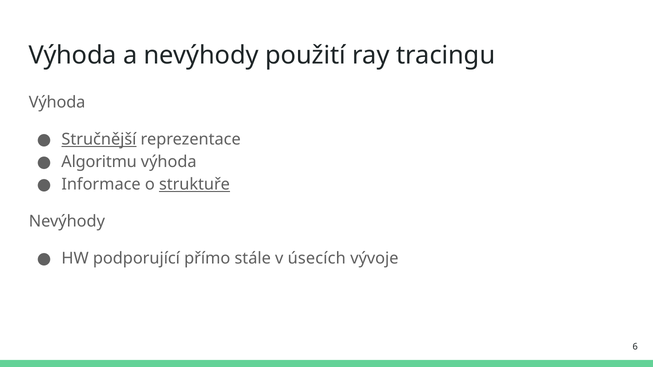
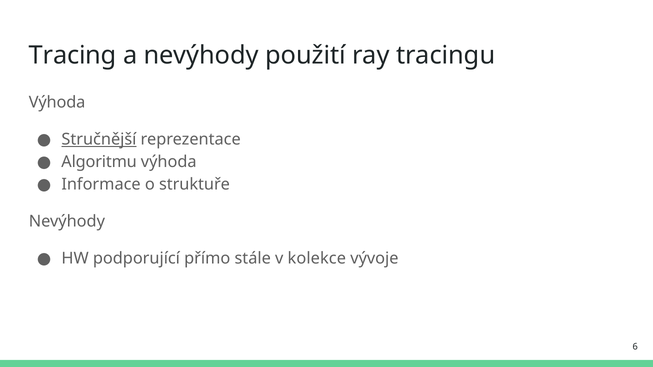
Výhoda: Výhoda -> Tracing (73, 55)
struktuře underline: present -> none (194, 185)
úsecích: úsecích -> kolekce (317, 259)
